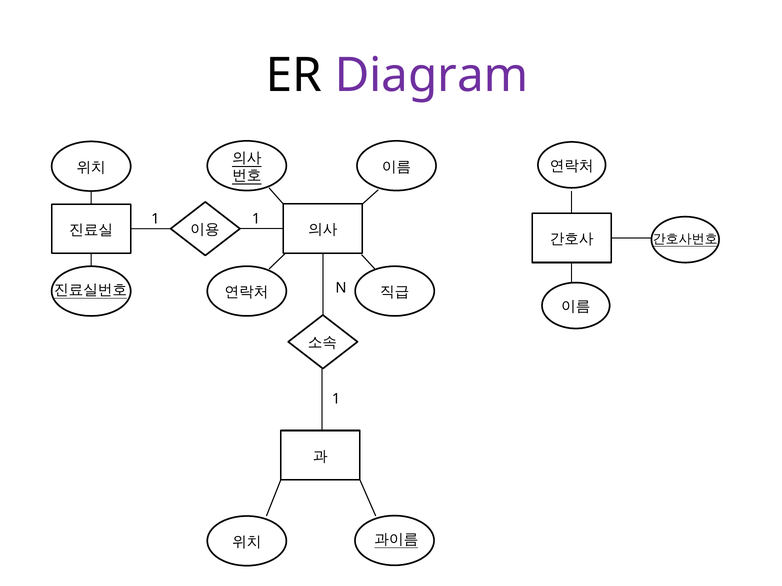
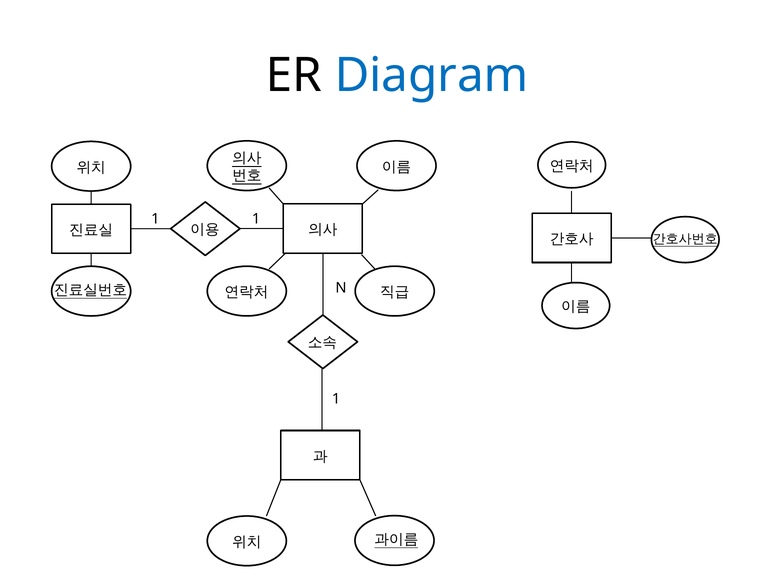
Diagram colour: purple -> blue (431, 76)
